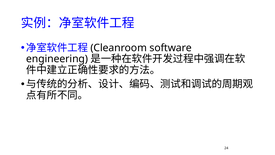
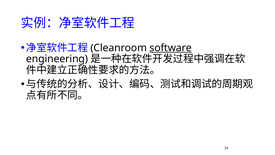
software underline: none -> present (171, 48)
